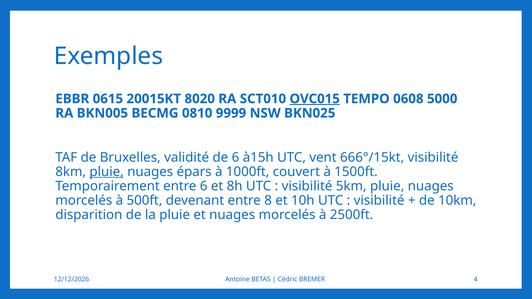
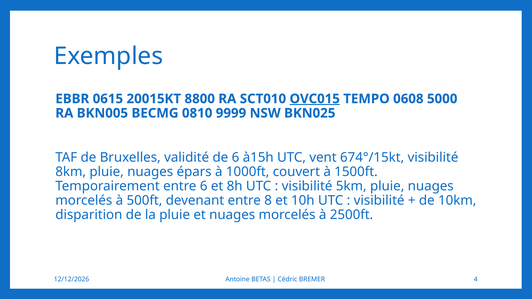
8020: 8020 -> 8800 (200, 99)
666°/15kt: 666°/15kt -> 674°/15kt (372, 157)
pluie underline: present -> none (107, 172)
